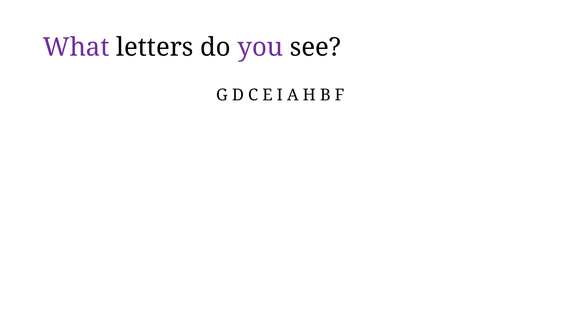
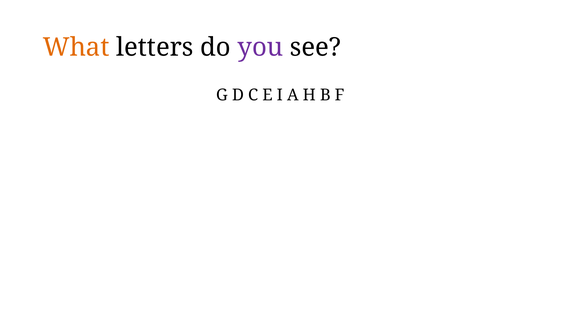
What colour: purple -> orange (76, 47)
